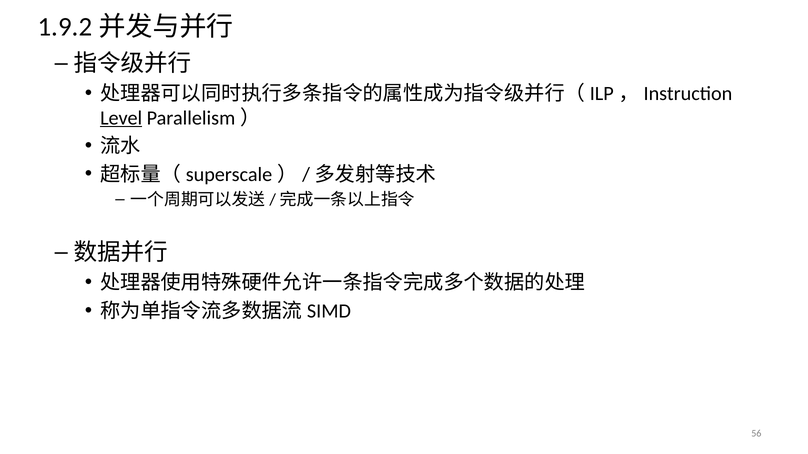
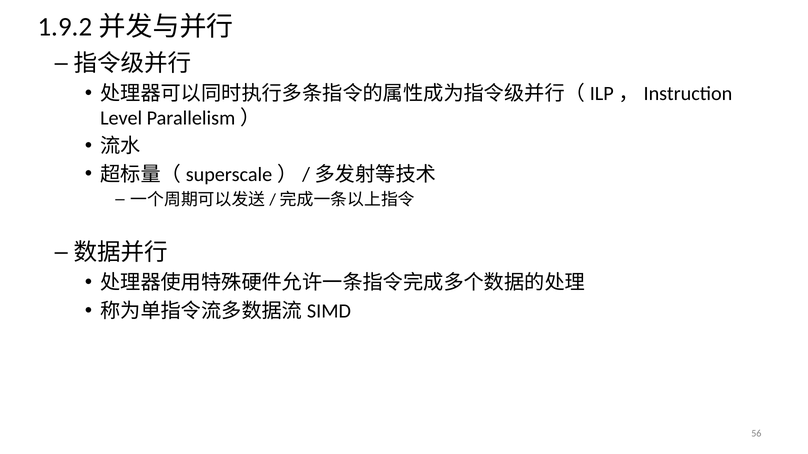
Level underline: present -> none (121, 118)
